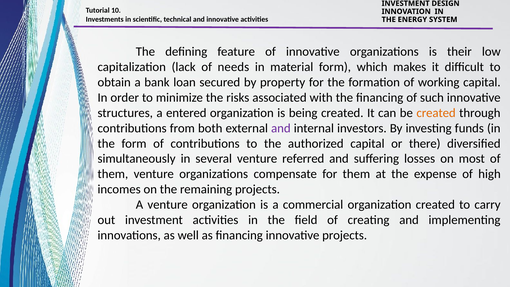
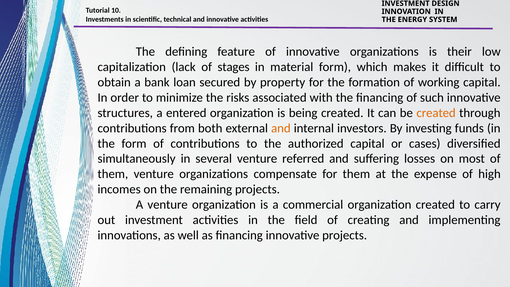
needs: needs -> stages (234, 67)
and colour: purple -> orange (281, 128)
there: there -> cases (425, 143)
